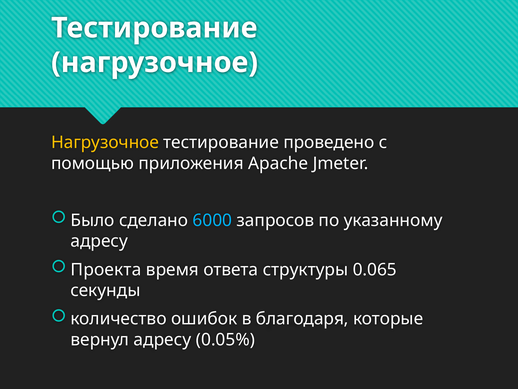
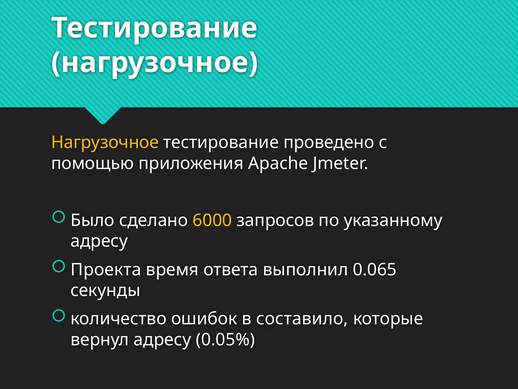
6000 colour: light blue -> yellow (212, 220)
структуры: структуры -> выполнил (305, 269)
благодаря: благодаря -> составило (302, 319)
